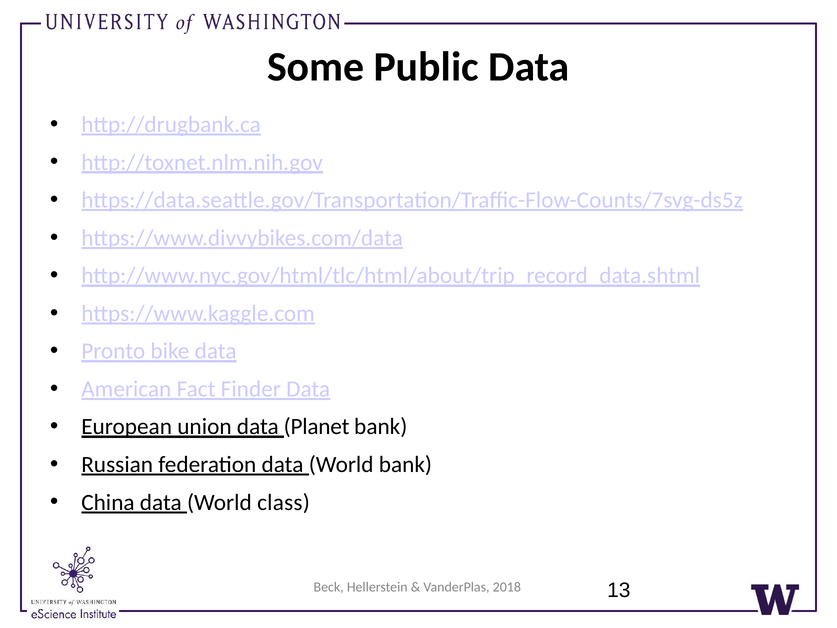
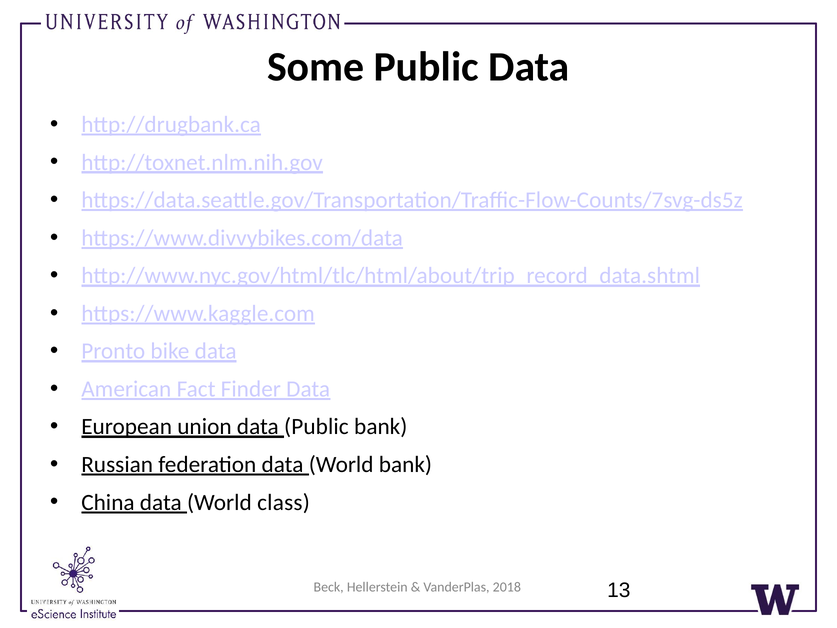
data Planet: Planet -> Public (316, 427)
